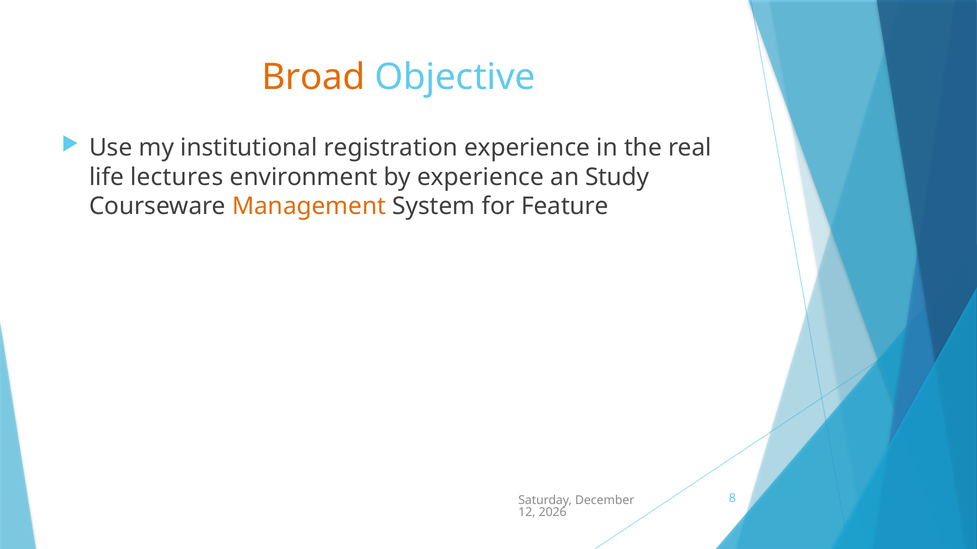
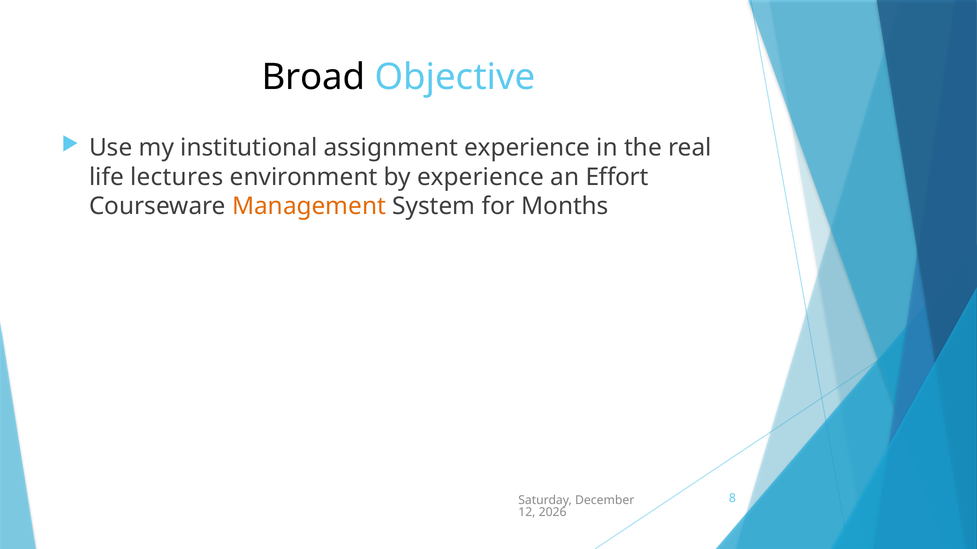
Broad colour: orange -> black (314, 77)
registration: registration -> assignment (391, 148)
Study: Study -> Effort (617, 177)
Feature: Feature -> Months (565, 206)
